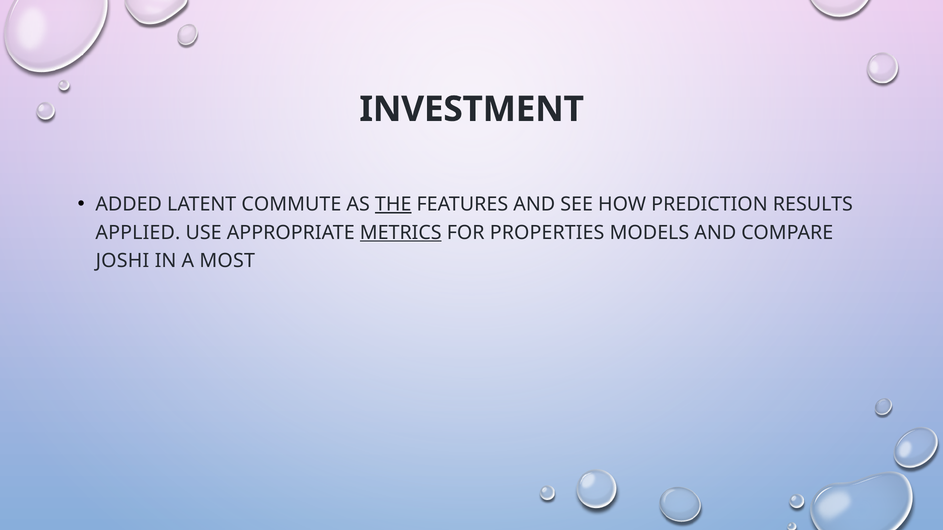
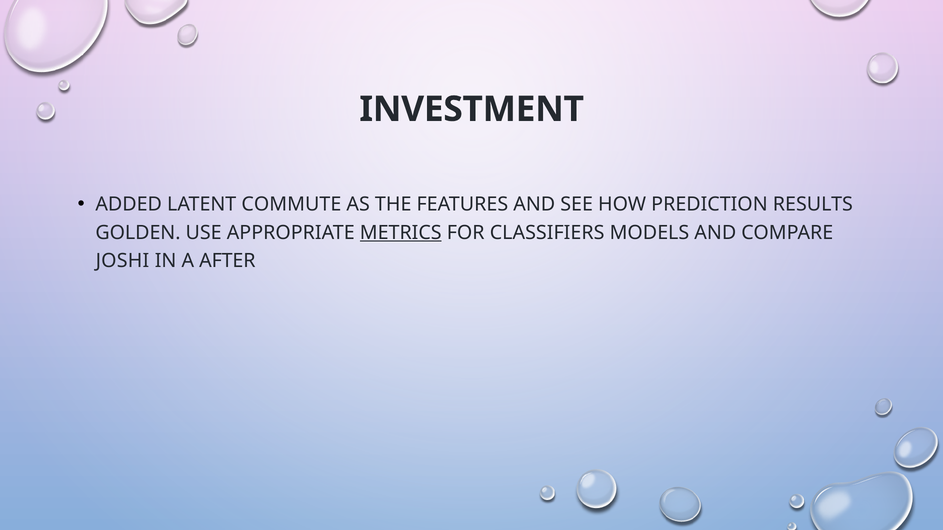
THE underline: present -> none (393, 204)
APPLIED: APPLIED -> GOLDEN (138, 233)
PROPERTIES: PROPERTIES -> CLASSIFIERS (547, 233)
MOST: MOST -> AFTER (227, 261)
